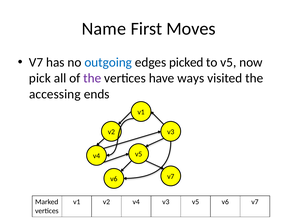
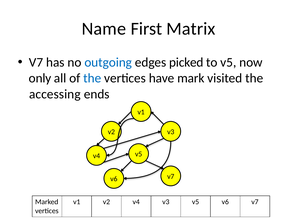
Moves: Moves -> Matrix (191, 29)
pick: pick -> only (40, 78)
the colour: purple -> blue (92, 78)
ways: ways -> mark (191, 78)
